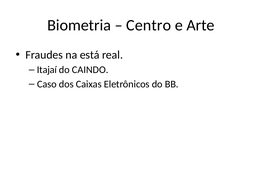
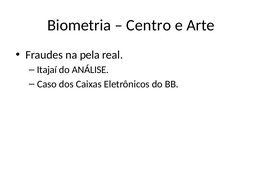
está: está -> pela (90, 55)
CAINDO: CAINDO -> ANÁLISE (90, 70)
